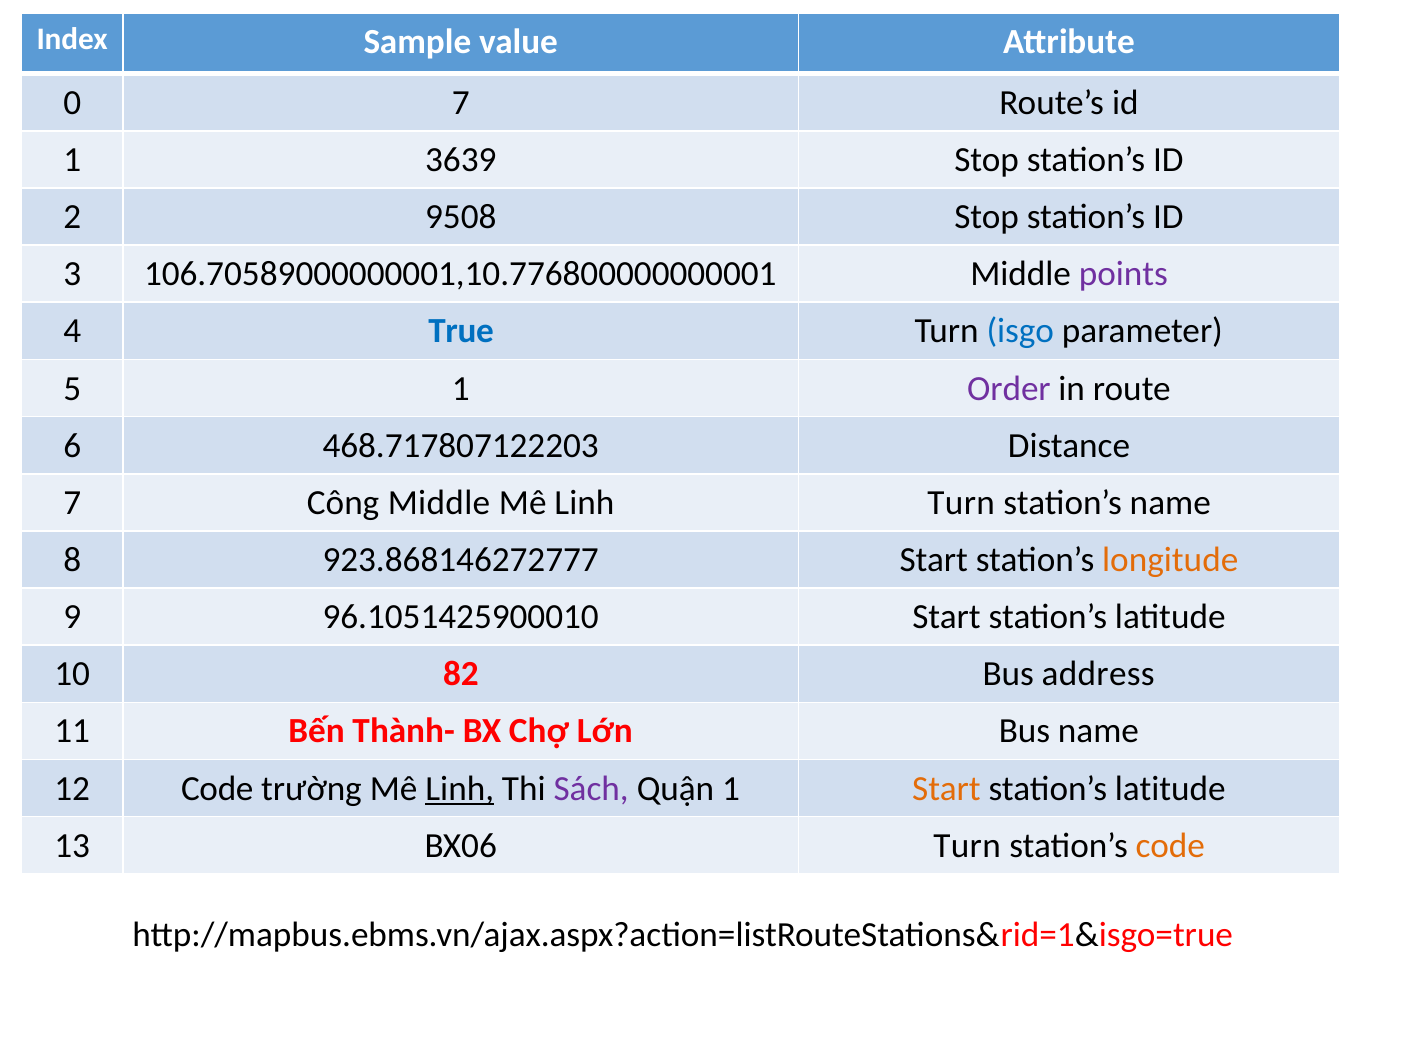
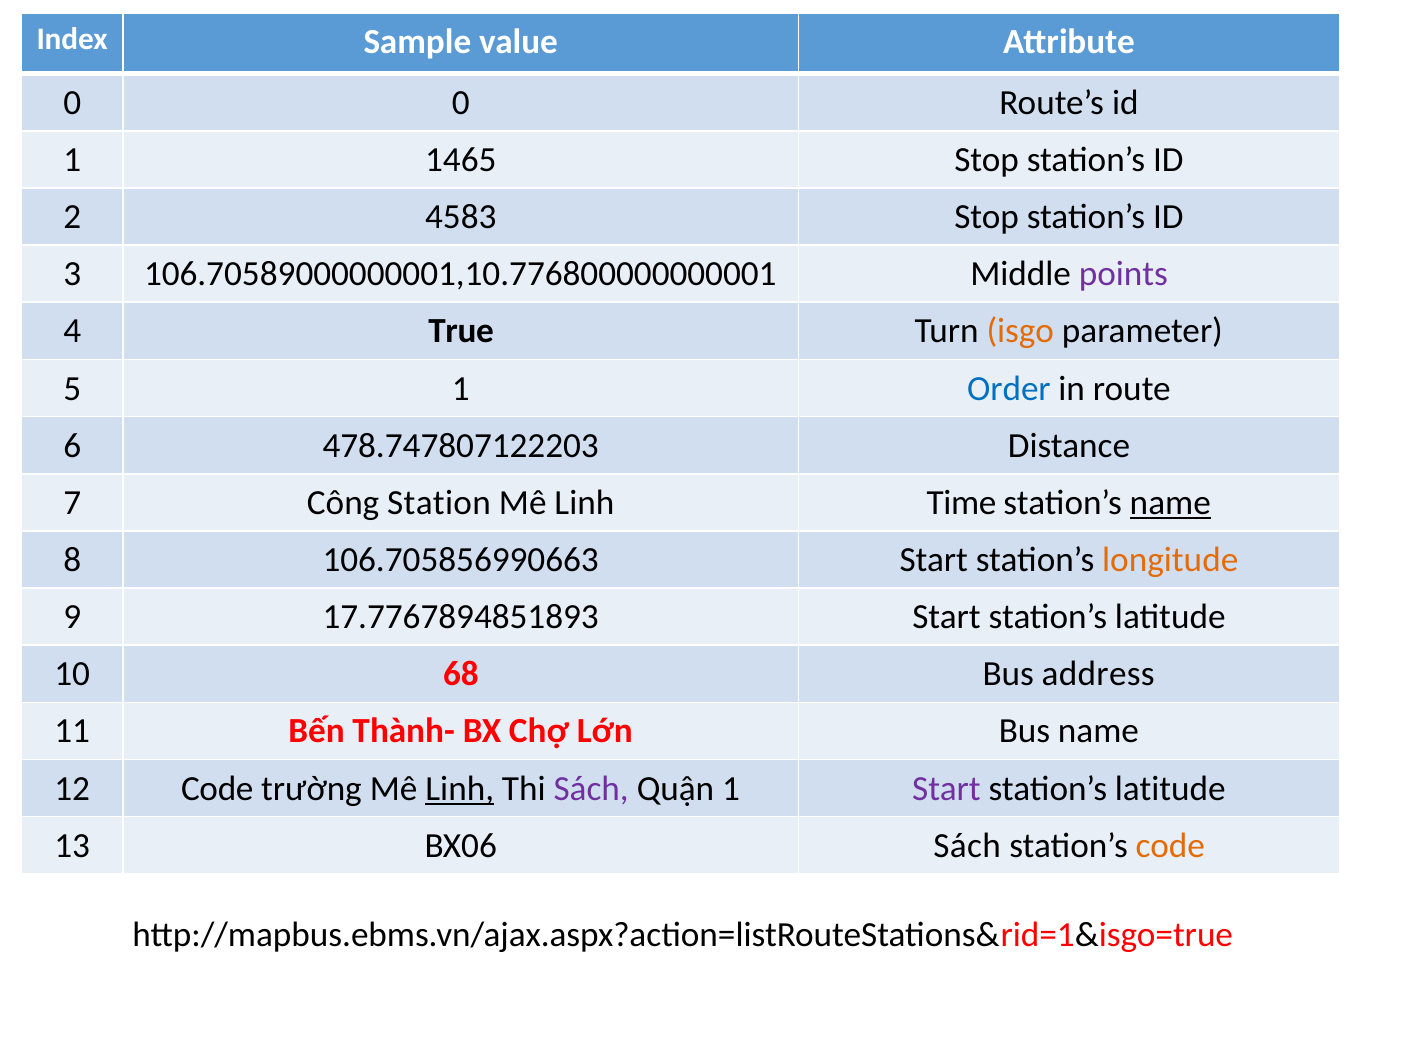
0 7: 7 -> 0 (461, 103)
3639: 3639 -> 1465 (461, 160)
9508: 9508 -> 4583 (461, 217)
True colour: blue -> black (461, 331)
isgo colour: blue -> orange (1020, 331)
Order colour: purple -> blue (1009, 388)
468.717807122203: 468.717807122203 -> 478.747807122203 (461, 445)
Công Middle: Middle -> Station (439, 503)
Linh Turn: Turn -> Time (961, 503)
name underline: none -> present (1170, 503)
923.868146272777: 923.868146272777 -> 106.705856990663 (461, 560)
96.1051425900010: 96.1051425900010 -> 17.7767894851893 (461, 617)
82: 82 -> 68 (461, 674)
Start colour: orange -> purple (946, 788)
BX06 Turn: Turn -> Sách (967, 845)
